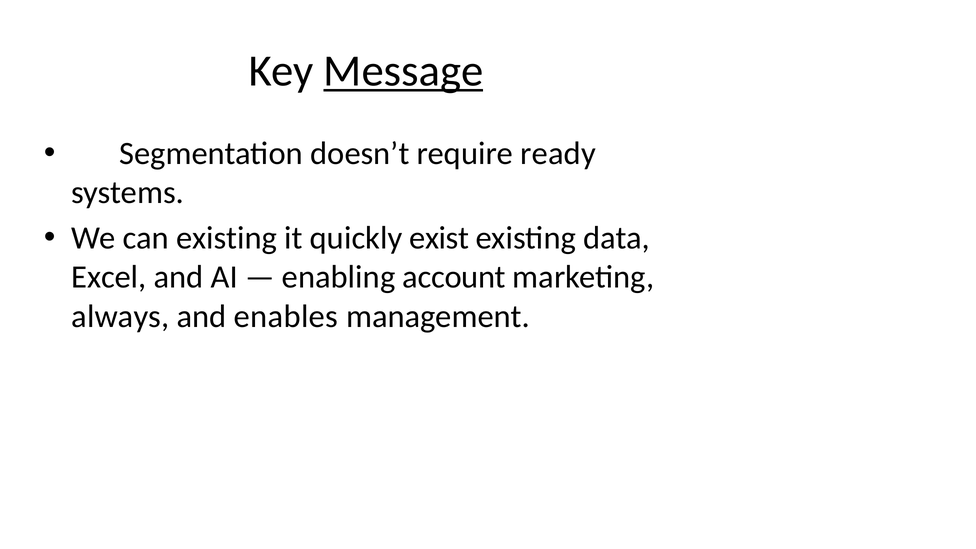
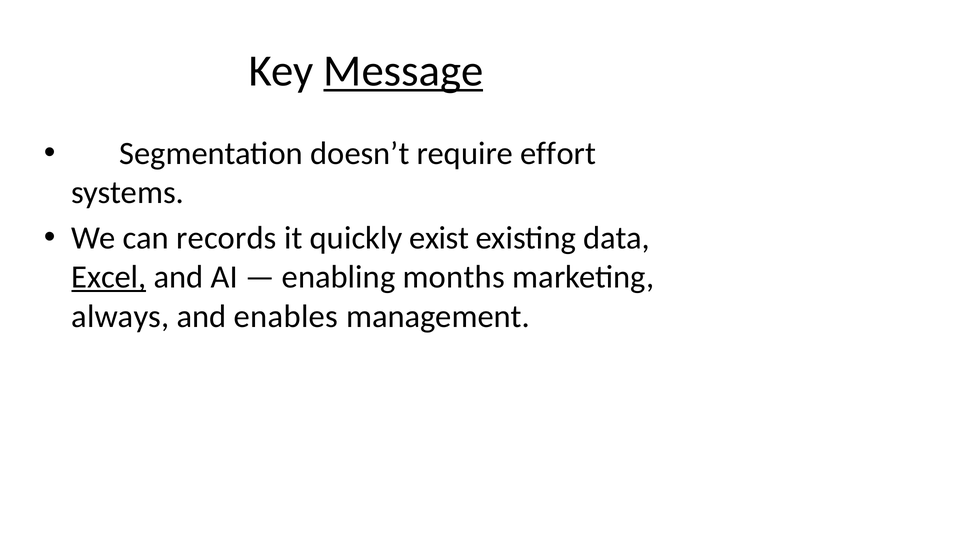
ready: ready -> effort (558, 154)
can existing: existing -> records (226, 238)
Excel underline: none -> present (109, 277)
account: account -> months (454, 277)
